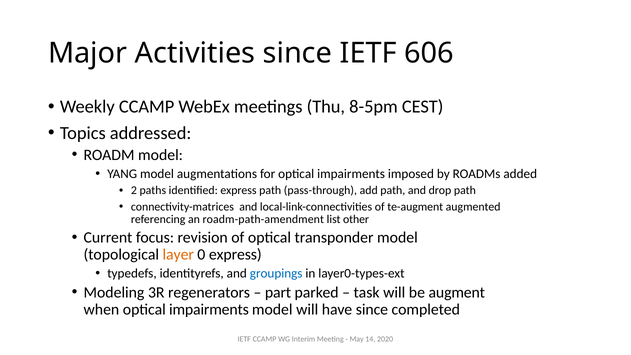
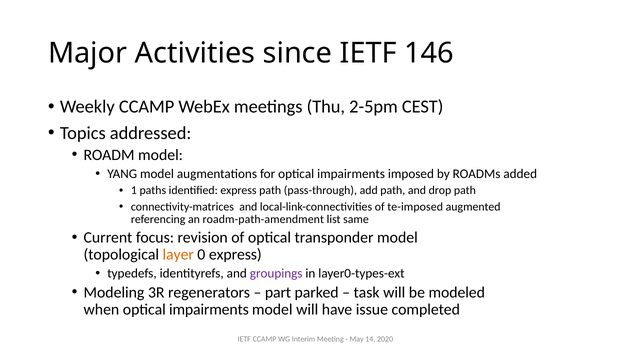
606: 606 -> 146 (429, 53)
8-5pm: 8-5pm -> 2-5pm (374, 107)
2: 2 -> 1 (134, 191)
te-augment: te-augment -> te-imposed (415, 207)
other: other -> same (356, 219)
groupings colour: blue -> purple (276, 273)
augment: augment -> modeled (457, 292)
have since: since -> issue (372, 309)
